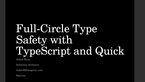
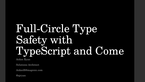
Quick: Quick -> Come (110, 51)
